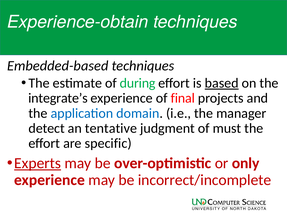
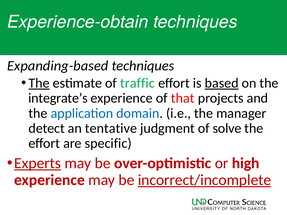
Embedded-based: Embedded-based -> Expanding-based (58, 66)
The underline: none -> present (39, 83)
during: during -> traffic (137, 83)
final: final -> that (183, 98)
must: must -> solve (227, 128)
only: only -> high (246, 163)
incorrect/incomplete underline: none -> present (205, 180)
